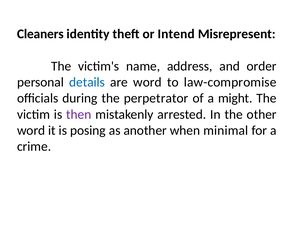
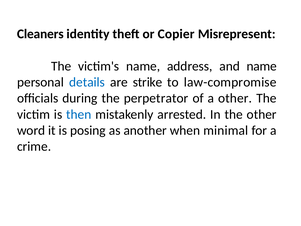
Intend: Intend -> Copier (176, 34)
and order: order -> name (262, 66)
are word: word -> strike (148, 82)
a might: might -> other (235, 98)
then colour: purple -> blue (79, 114)
